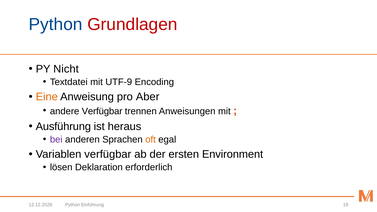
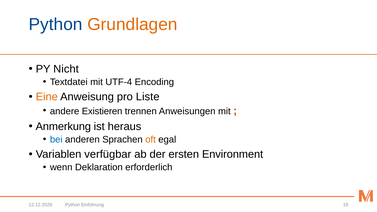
Grundlagen colour: red -> orange (132, 24)
UTF-9: UTF-9 -> UTF-4 (119, 82)
Aber: Aber -> Liste (148, 97)
andere Verfügbar: Verfügbar -> Existieren (102, 111)
Ausführung: Ausführung -> Anmerkung (63, 126)
bei colour: purple -> blue (56, 139)
lösen: lösen -> wenn (61, 167)
